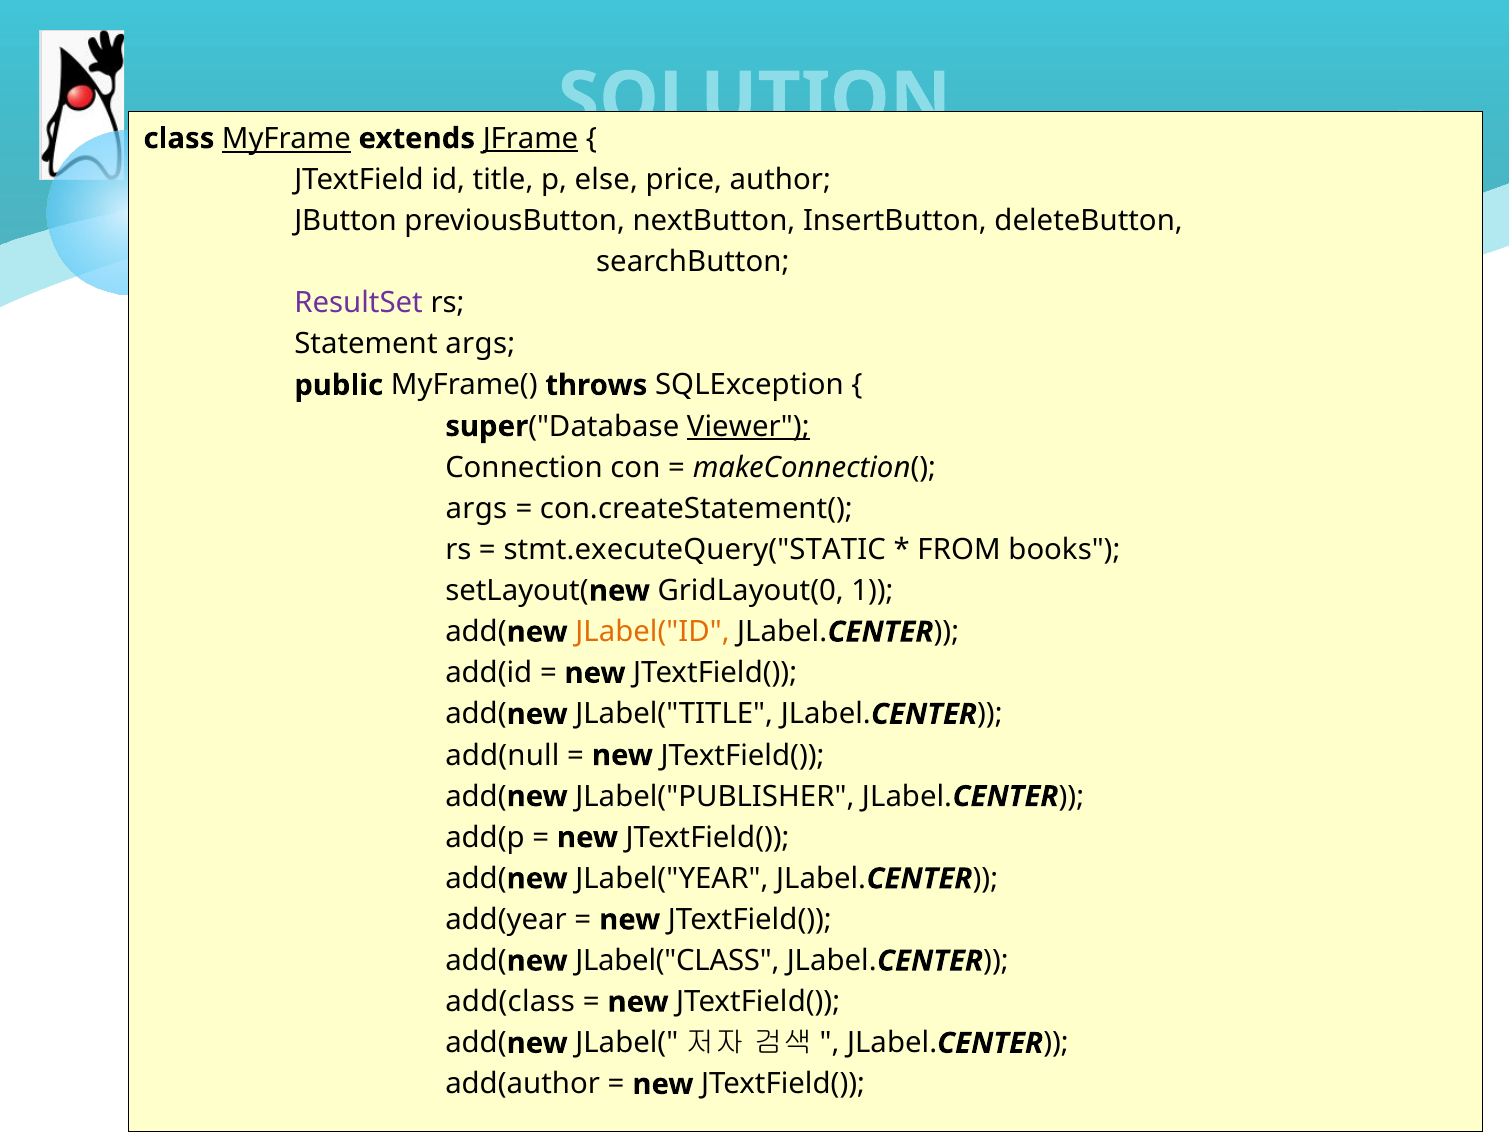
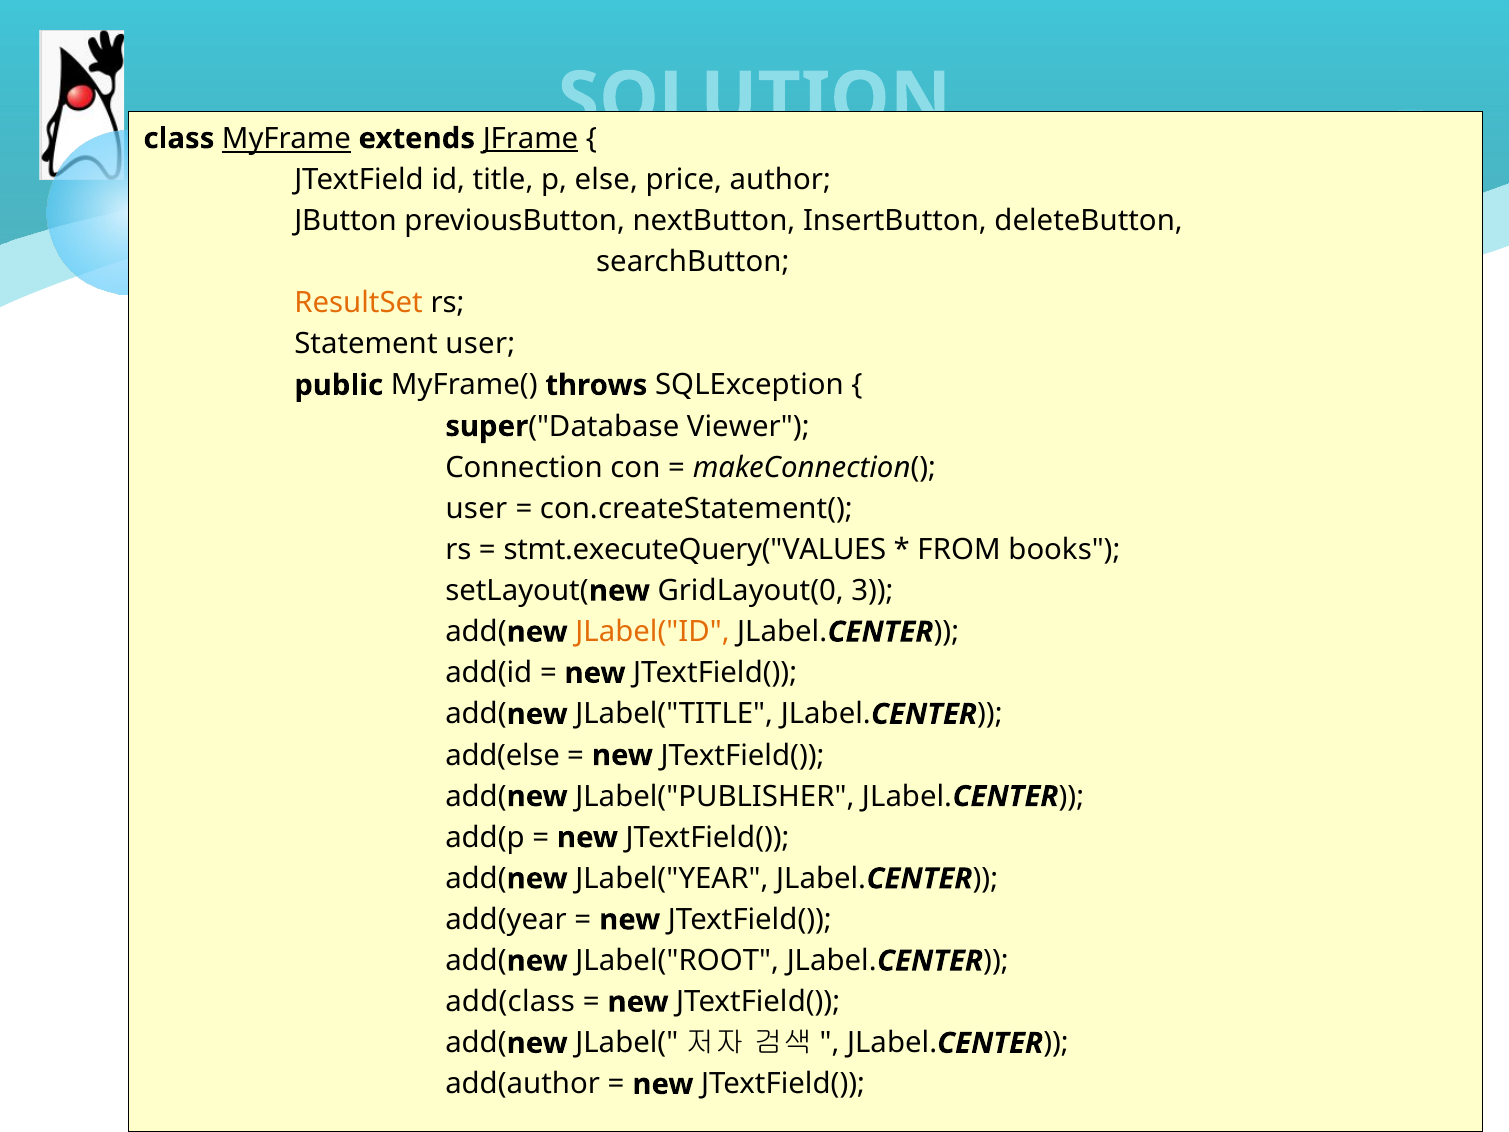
ResultSet colour: purple -> orange (359, 303)
Statement args: args -> user (480, 344)
Viewer underline: present -> none (748, 426)
args: args -> user (476, 508)
stmt.executeQuery("STATIC: stmt.executeQuery("STATIC -> stmt.executeQuery("VALUES (695, 550)
1: 1 -> 3 (872, 591)
add(null: add(null -> add(else (503, 755)
JLabel("CLASS: JLabel("CLASS -> JLabel("ROOT (677, 961)
